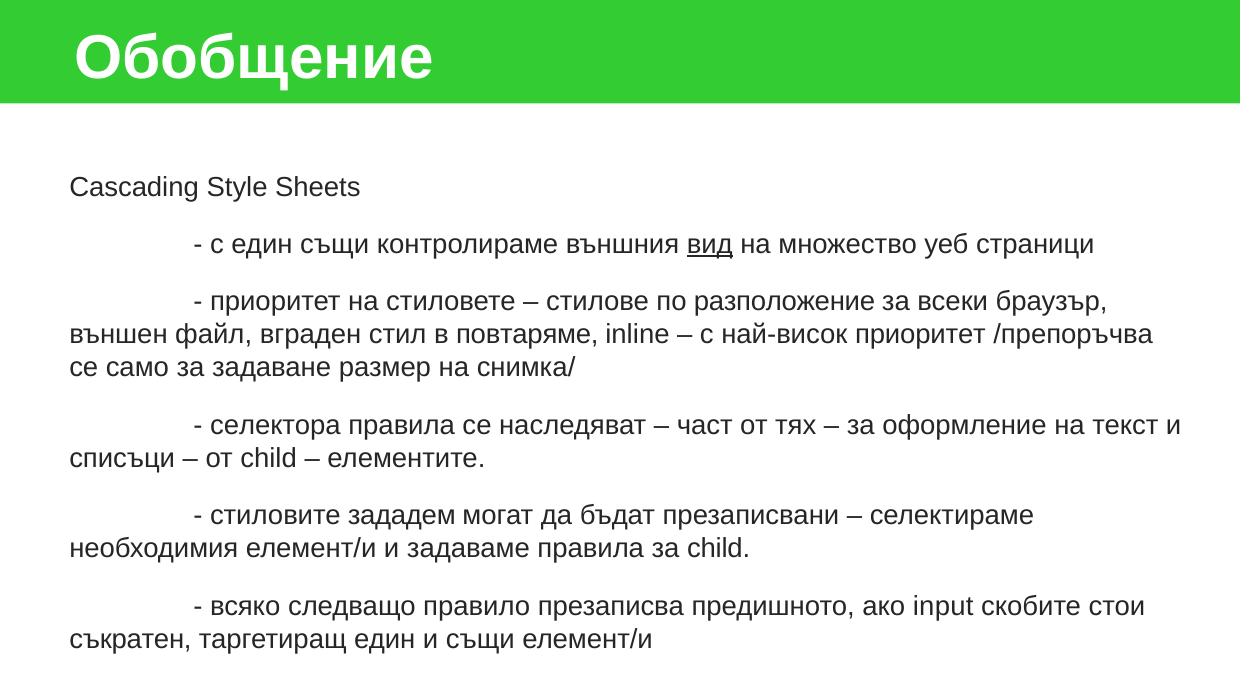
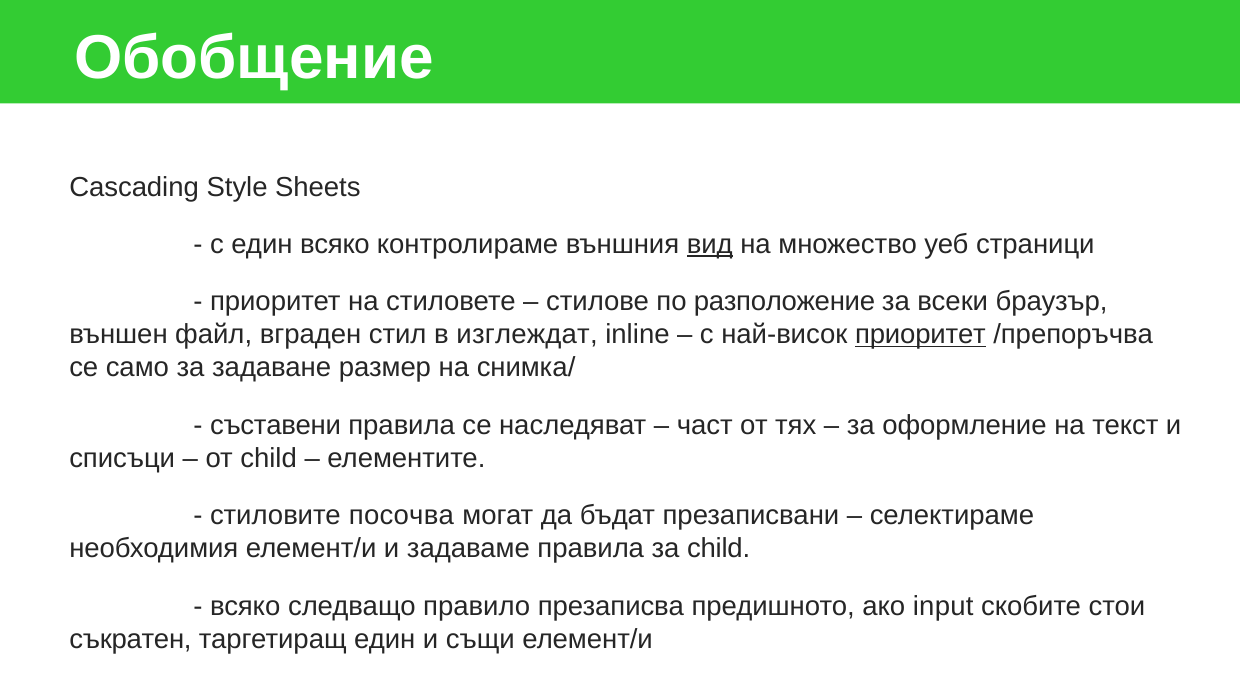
един същи: същи -> всяко (335, 245)
повтаряме: повтаряме -> изглеждат (527, 335)
приоритет underline: none -> present (920, 335)
селектора: селектора -> съставени (276, 426)
зададем: зададем -> посочва (401, 516)
